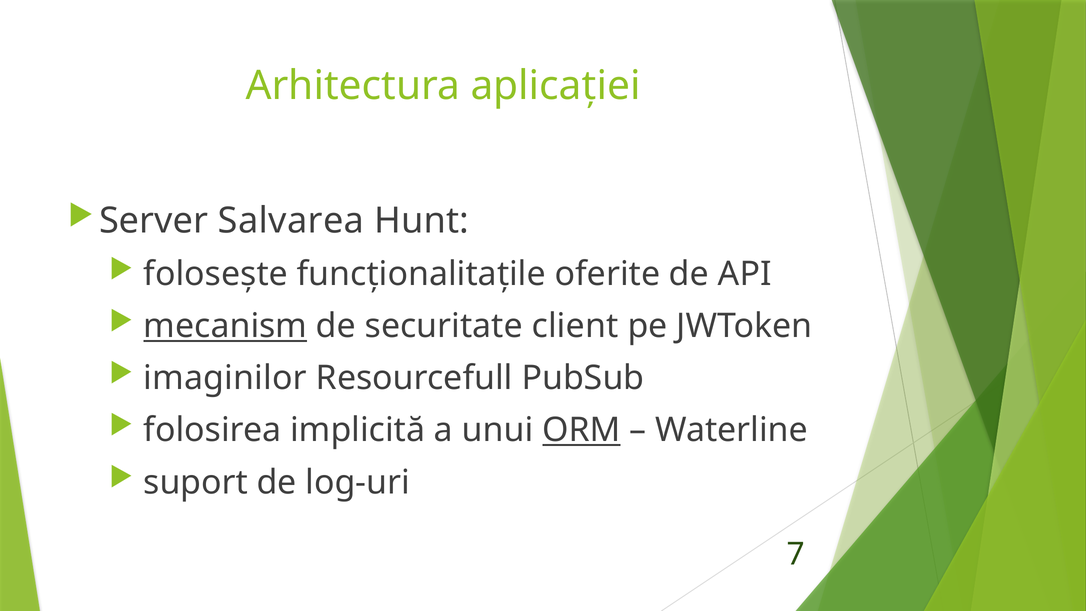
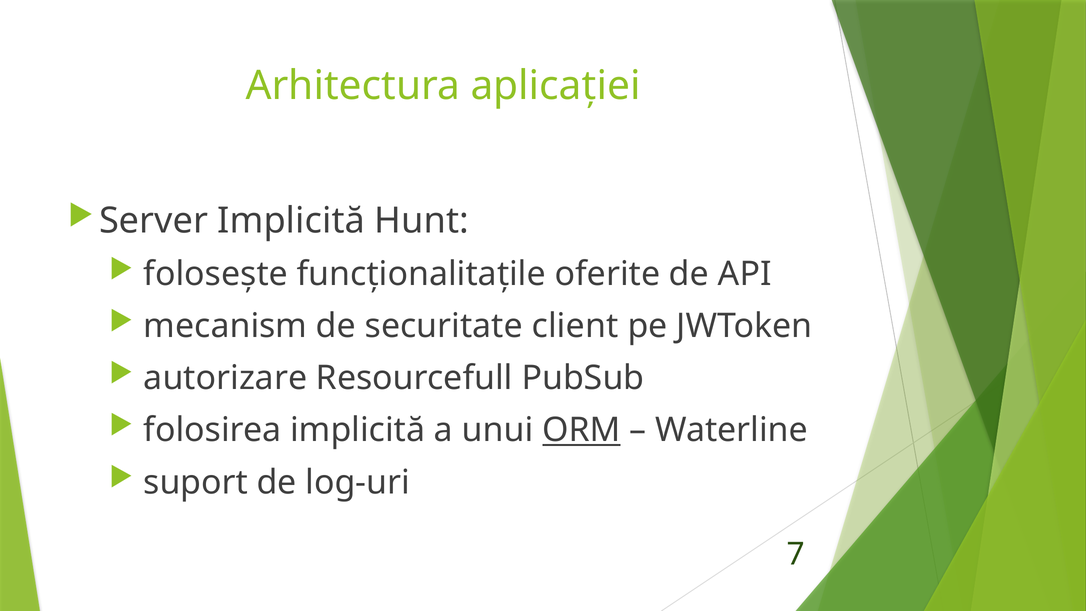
Server Salvarea: Salvarea -> Implicită (291, 221)
mecanism underline: present -> none (225, 326)
imaginilor: imaginilor -> autorizare (225, 378)
